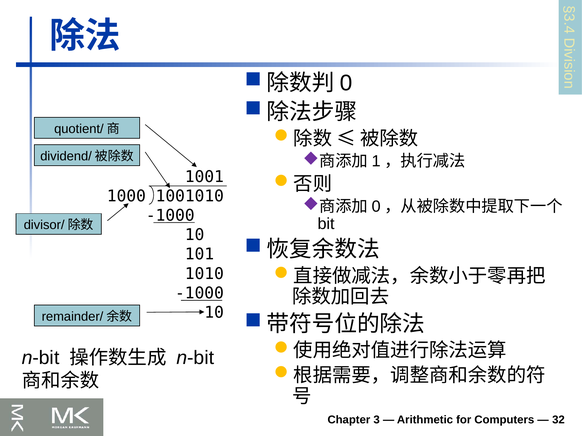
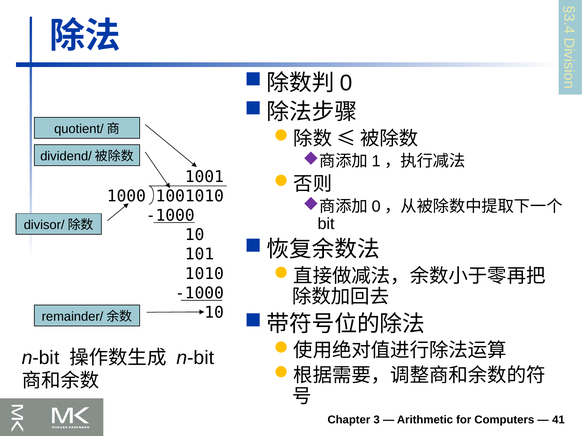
32: 32 -> 41 (558, 420)
